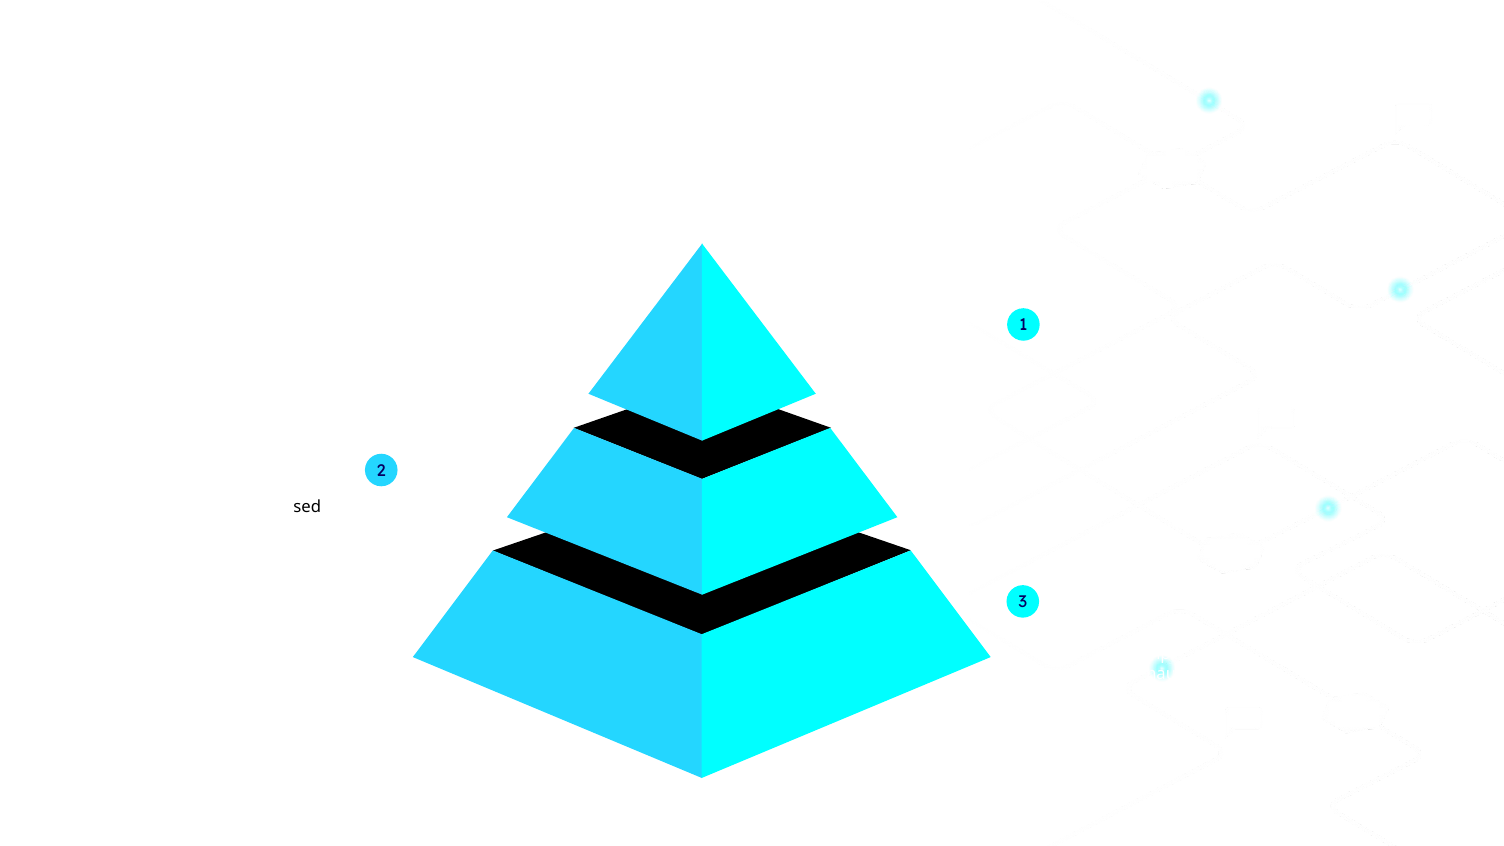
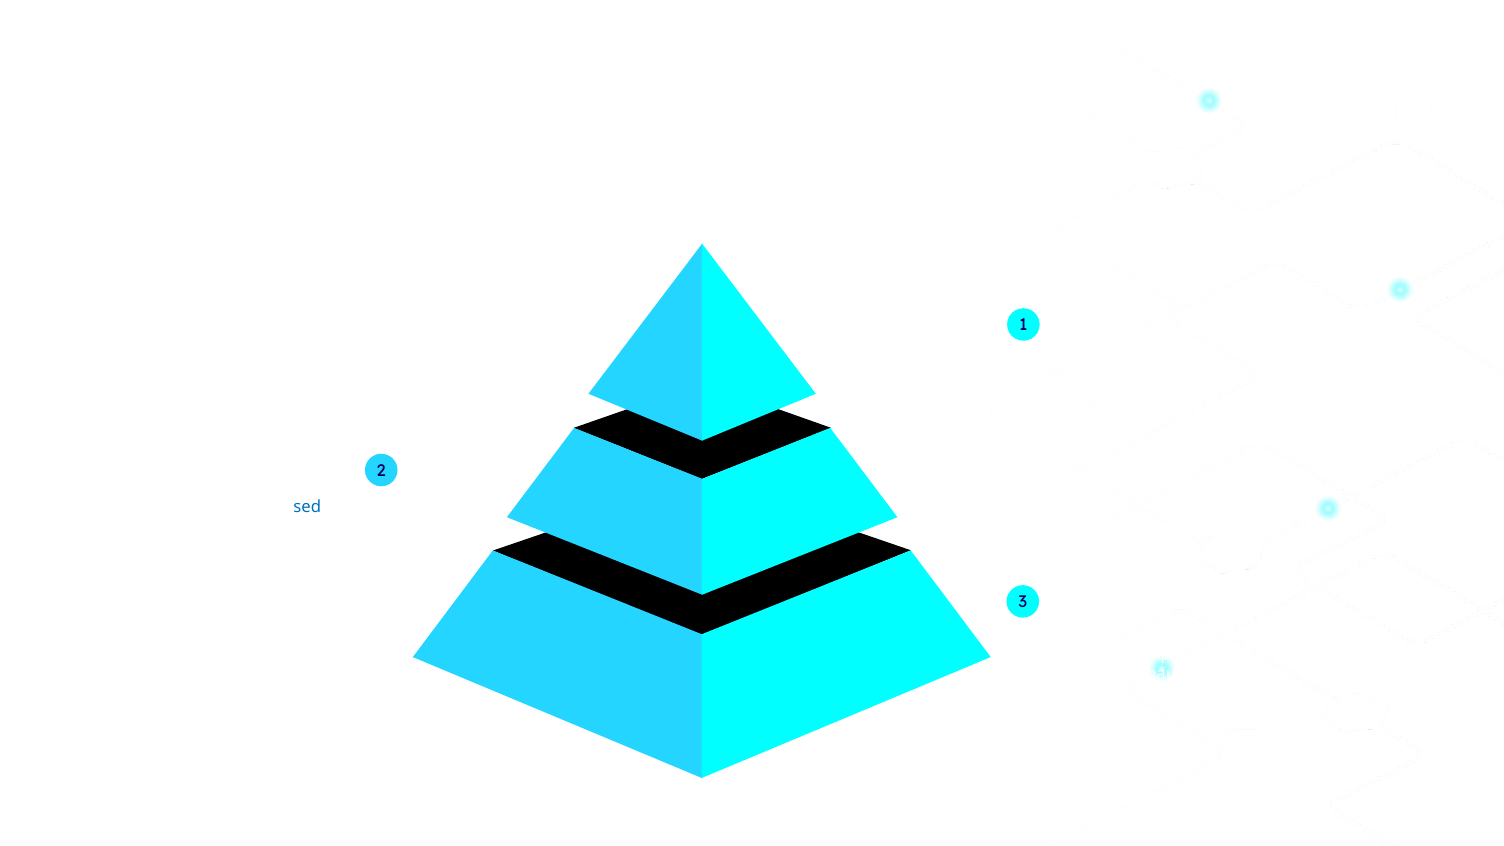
sed colour: black -> blue (307, 507)
